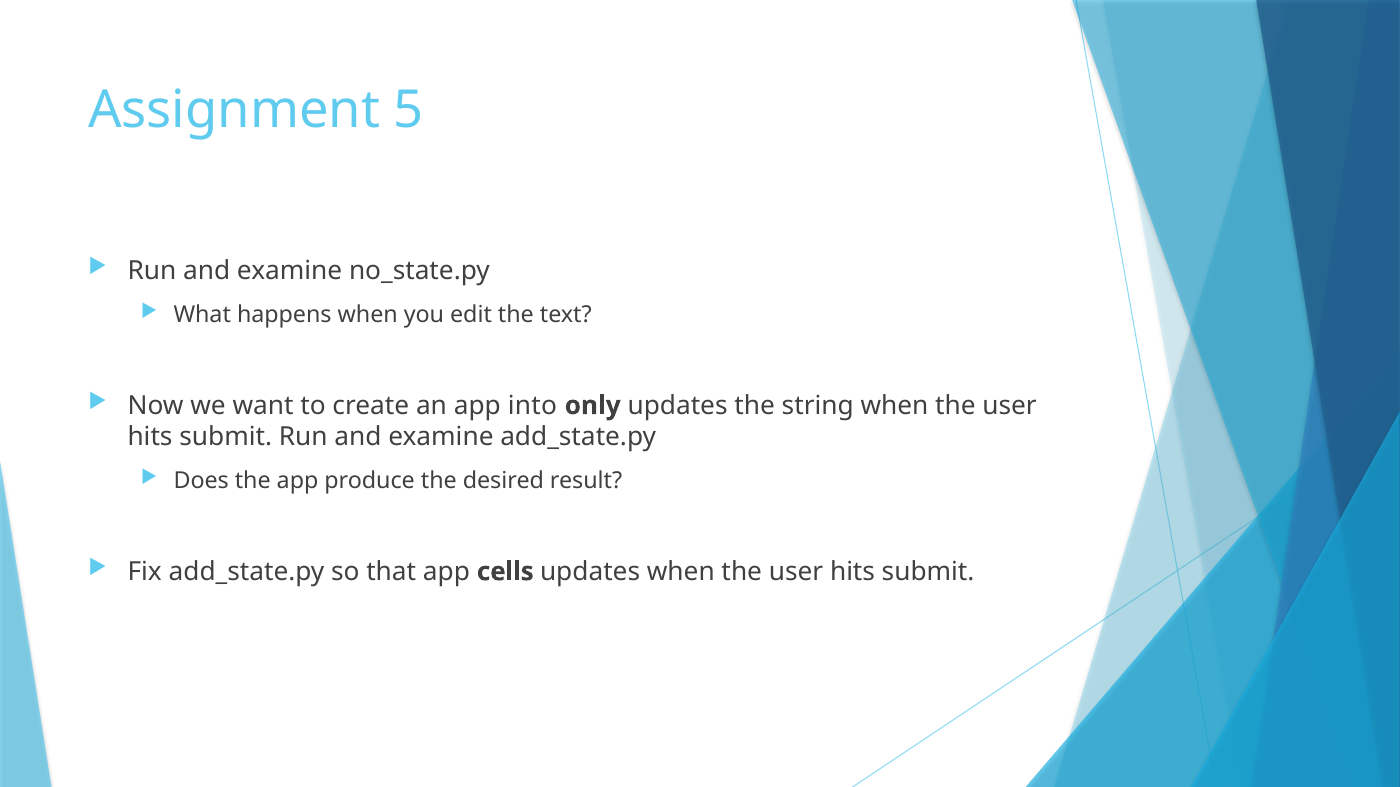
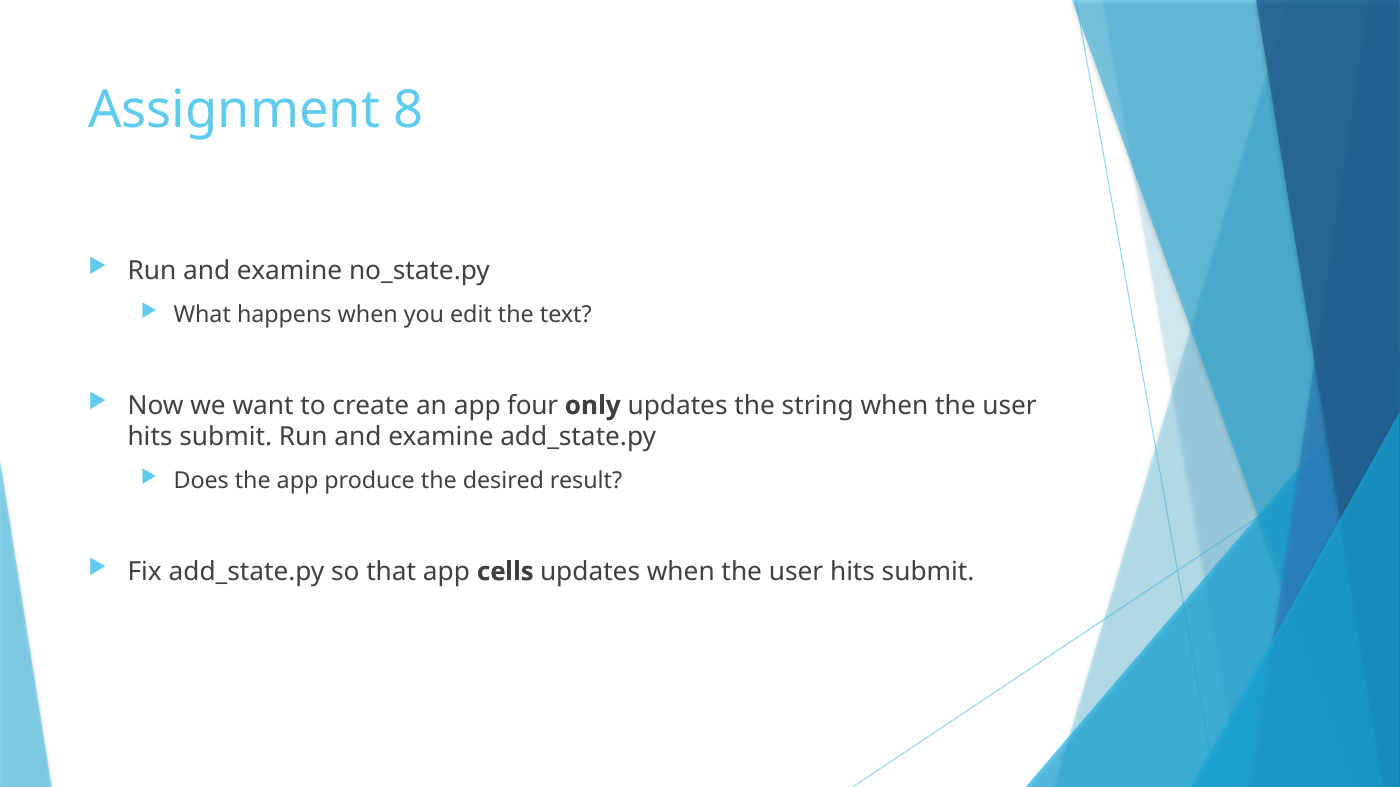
5: 5 -> 8 (409, 110)
into: into -> four (533, 406)
